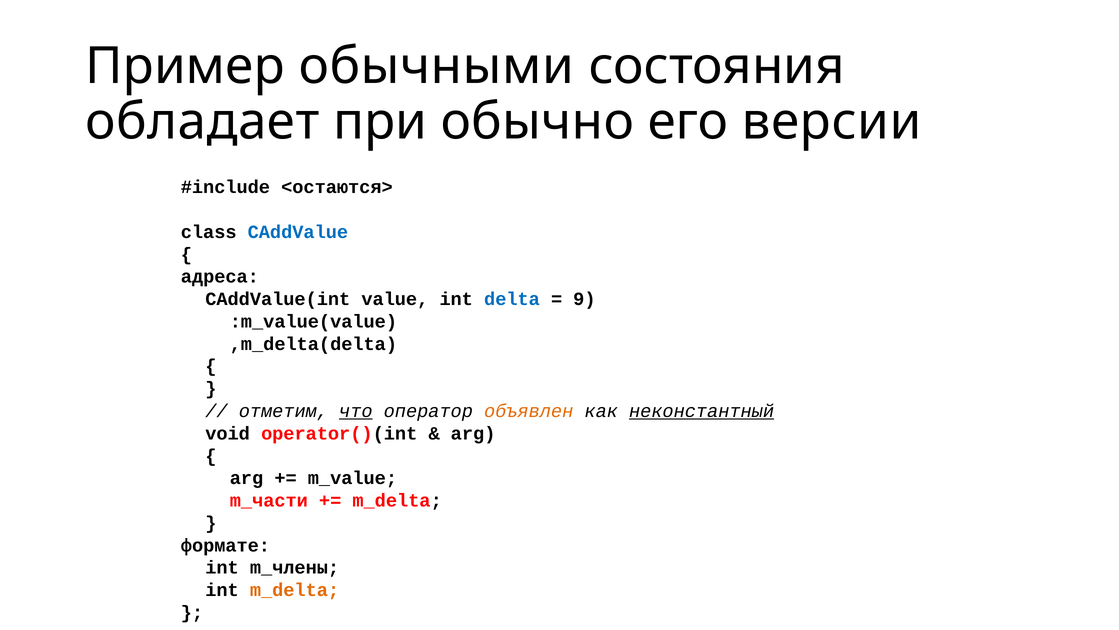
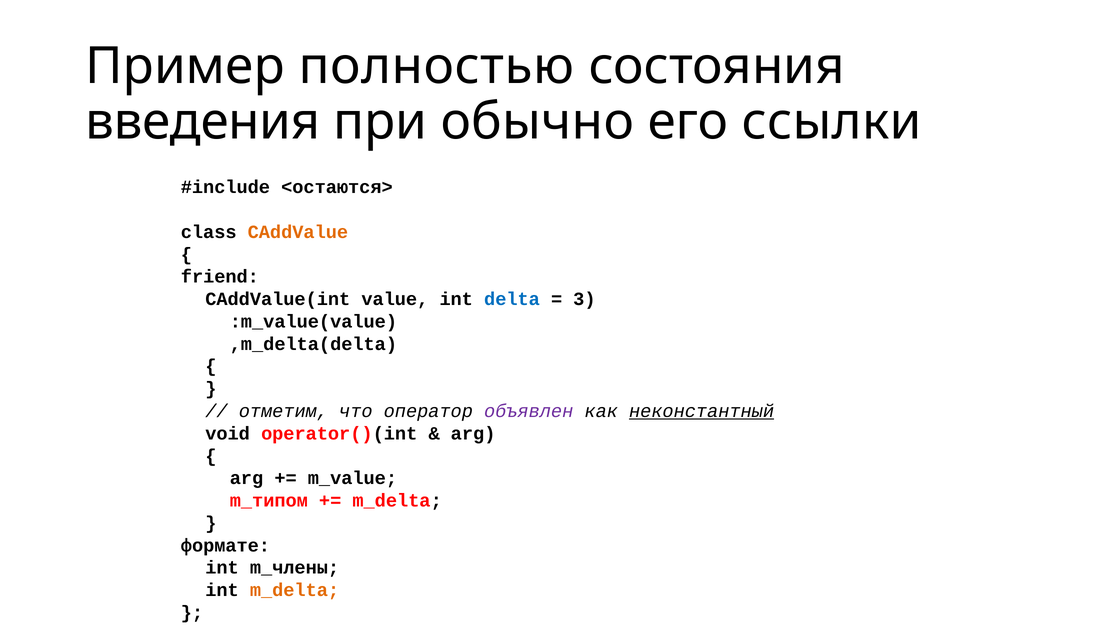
обычными: обычными -> полностью (436, 66)
обладает: обладает -> введения (203, 122)
версии: версии -> ссылки (832, 122)
CAddValue colour: blue -> orange (298, 232)
адреса: адреса -> friend (220, 277)
9: 9 -> 3 (584, 299)
что underline: present -> none (356, 411)
объявлен colour: orange -> purple (529, 411)
m_части: m_части -> m_типом (269, 500)
